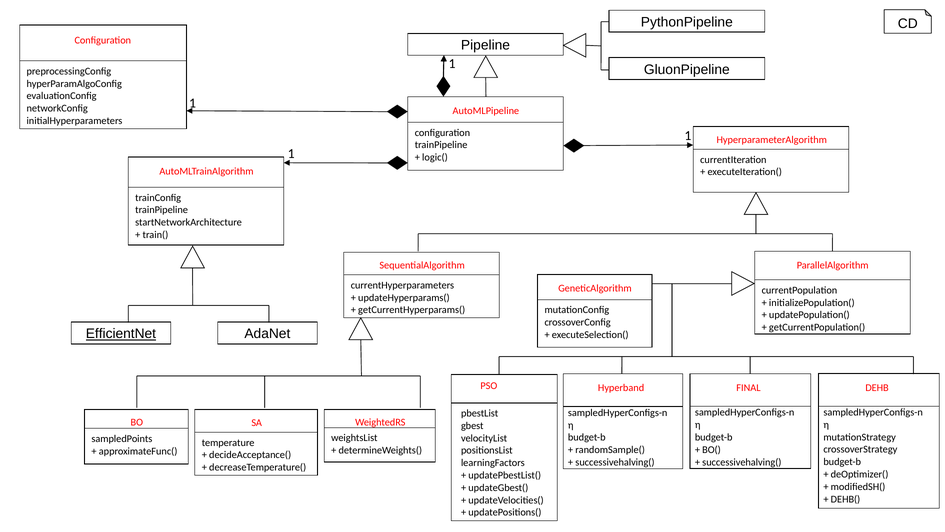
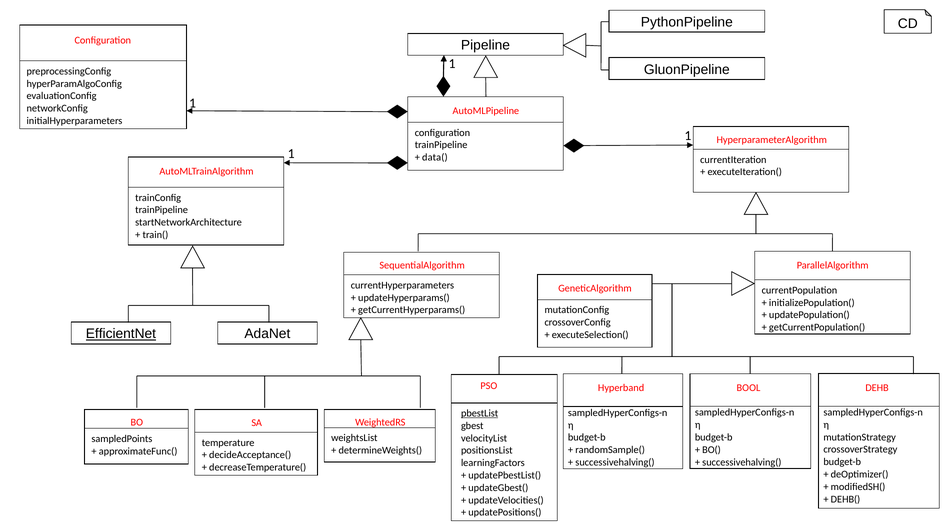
logic(: logic( -> data( (435, 157)
FINAL: FINAL -> BOOL (748, 387)
pbestList underline: none -> present (480, 413)
